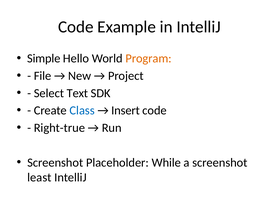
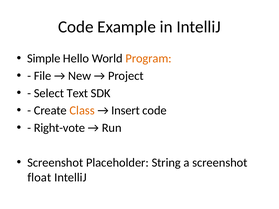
Class colour: blue -> orange (82, 111)
Right-true: Right-true -> Right-vote (59, 128)
While: While -> String (166, 163)
least: least -> float (39, 178)
